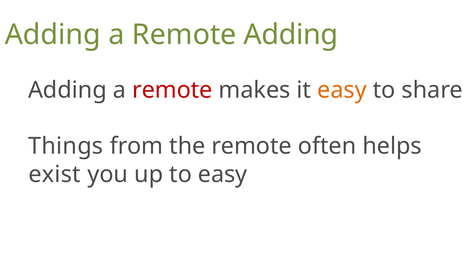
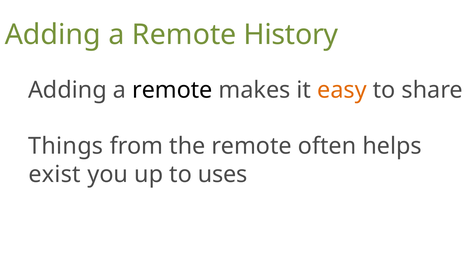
Remote Adding: Adding -> History (291, 35)
remote colour: red -> black (172, 90)
to easy: easy -> uses (223, 174)
